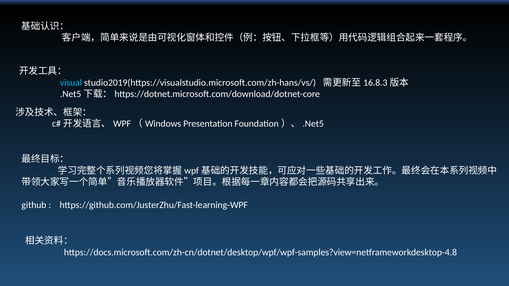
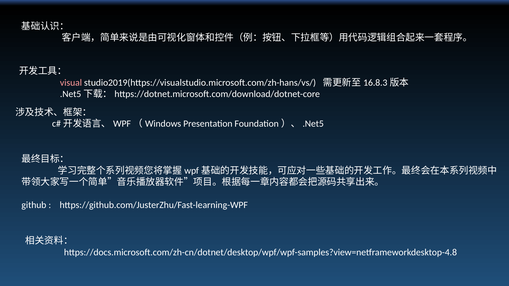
visual colour: light blue -> pink (71, 83)
